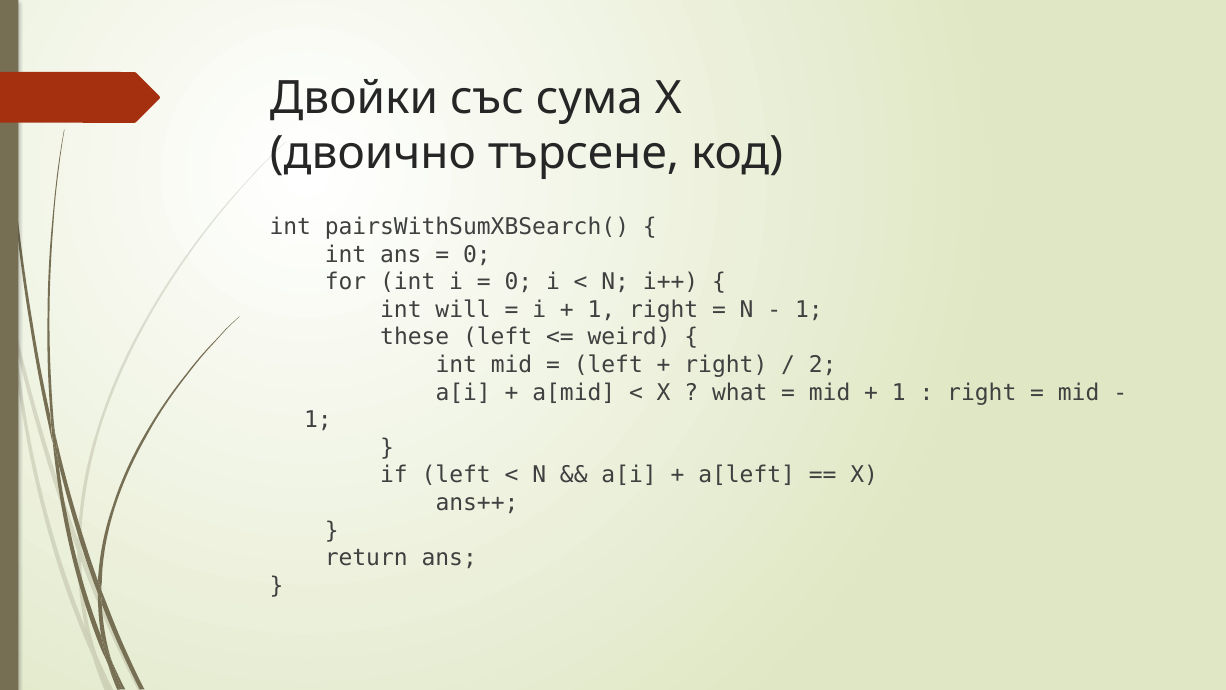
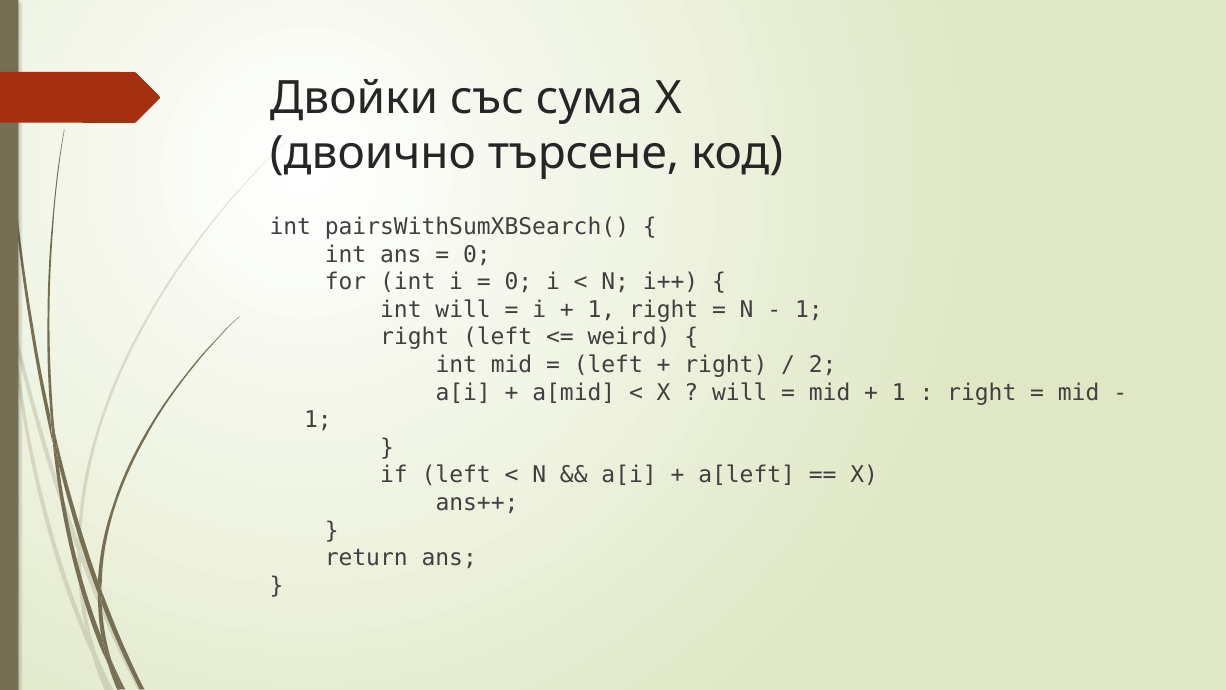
these: these -> right (415, 337)
what: what -> will (740, 392)
